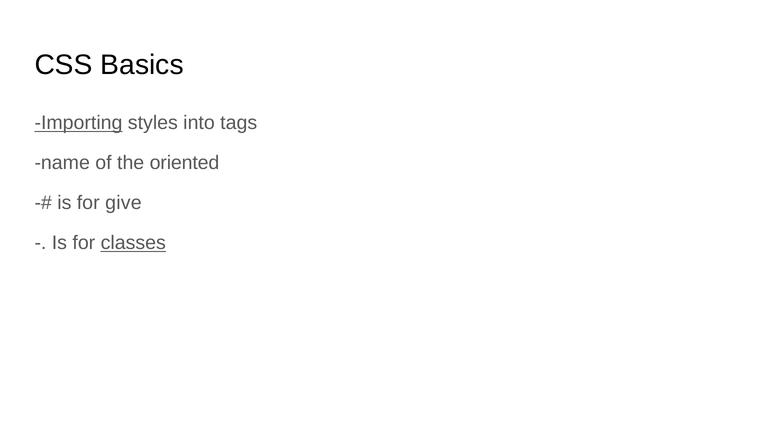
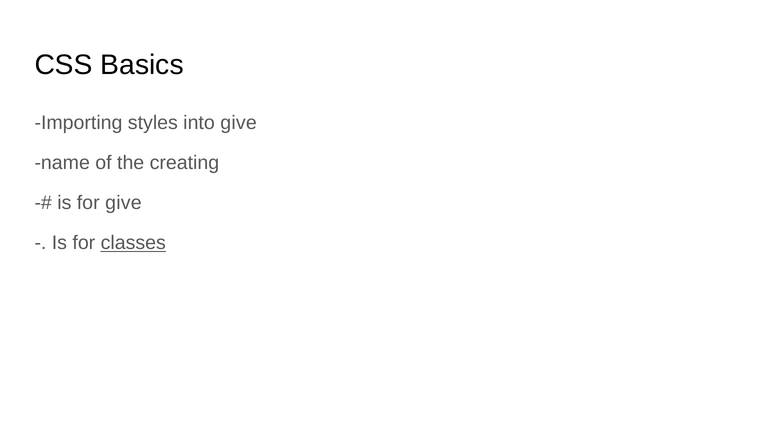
Importing underline: present -> none (78, 123)
into tags: tags -> give (239, 123)
oriented: oriented -> creating (184, 163)
